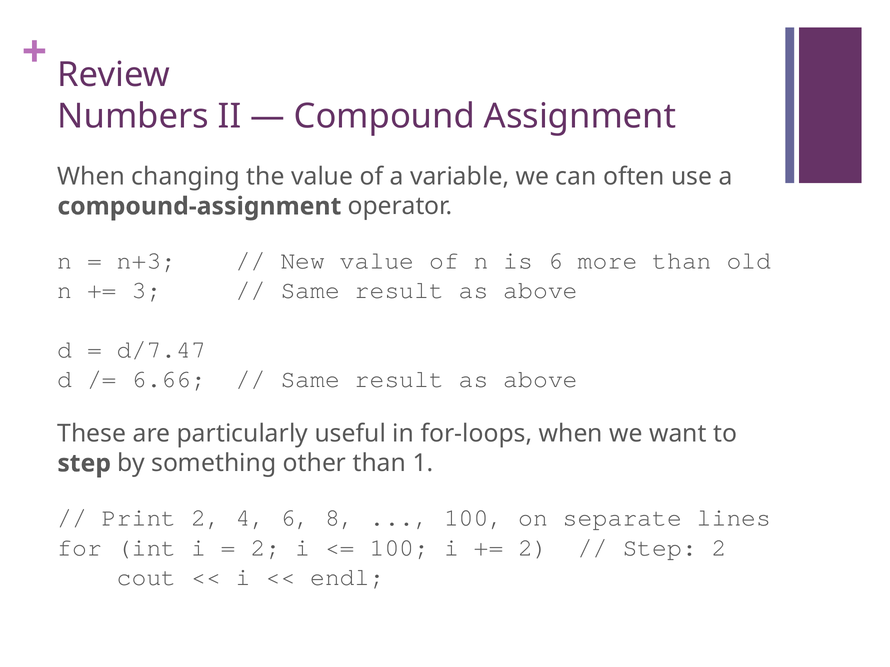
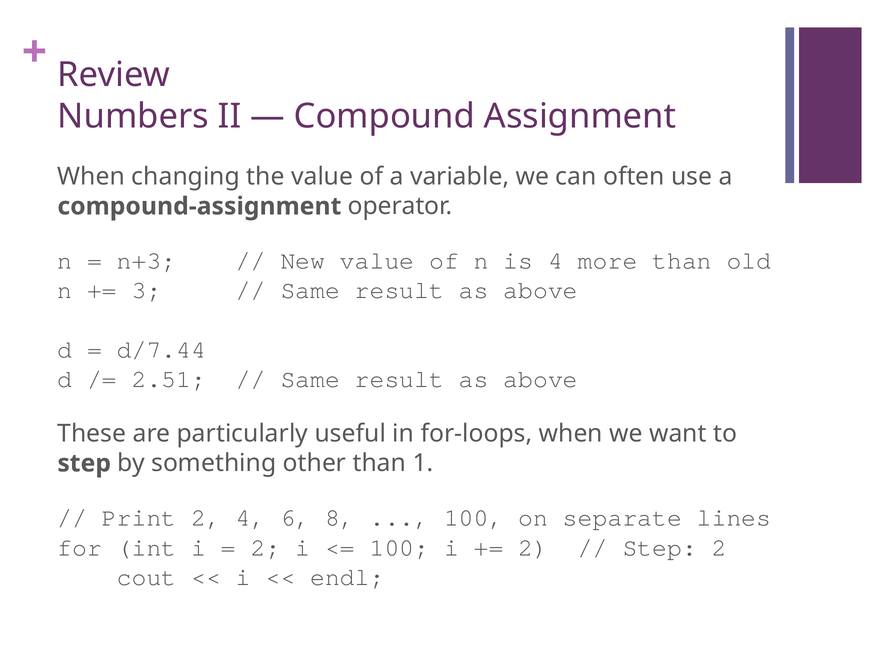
is 6: 6 -> 4 (556, 261)
d/7.47: d/7.47 -> d/7.44 (161, 350)
6.66: 6.66 -> 2.51 (169, 380)
